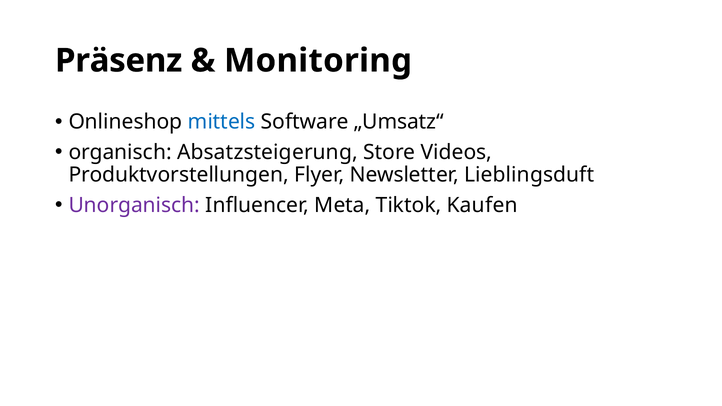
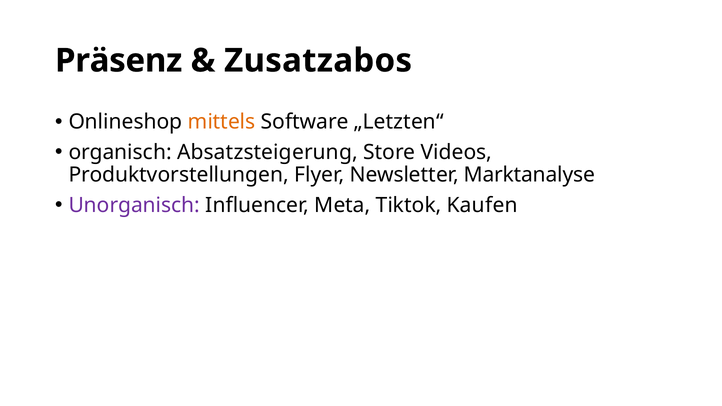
Monitoring: Monitoring -> Zusatzabos (318, 61)
mittels colour: blue -> orange (222, 122)
„Umsatz“: „Umsatz“ -> „Letzten“ (399, 122)
Lieblingsduft: Lieblingsduft -> Marktanalyse (529, 175)
